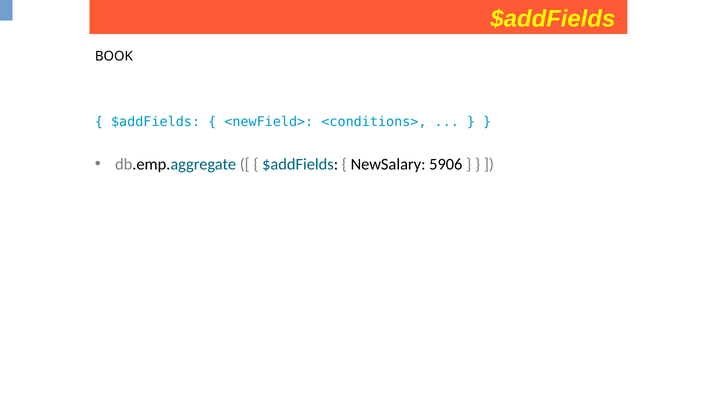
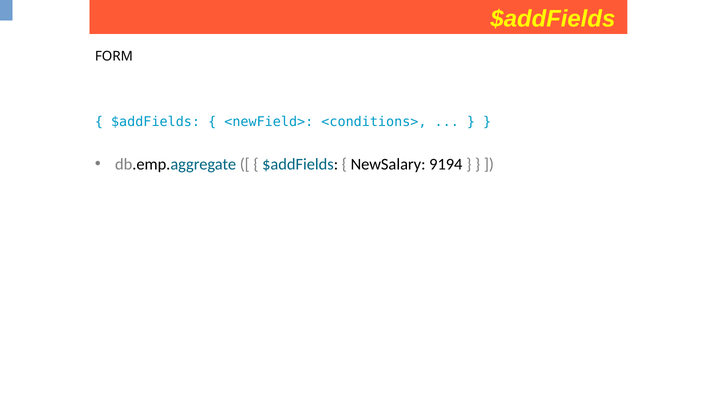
BOOK: BOOK -> FORM (114, 56)
5906: 5906 -> 9194 (446, 164)
